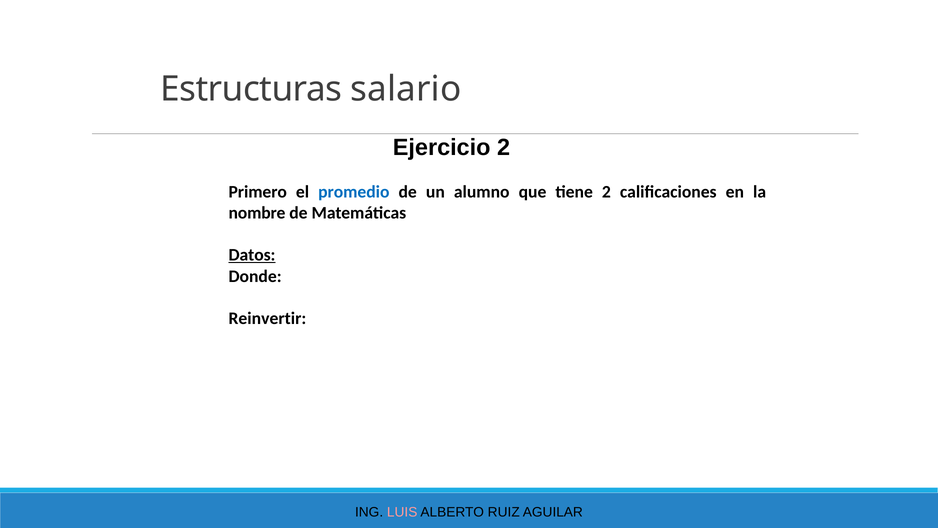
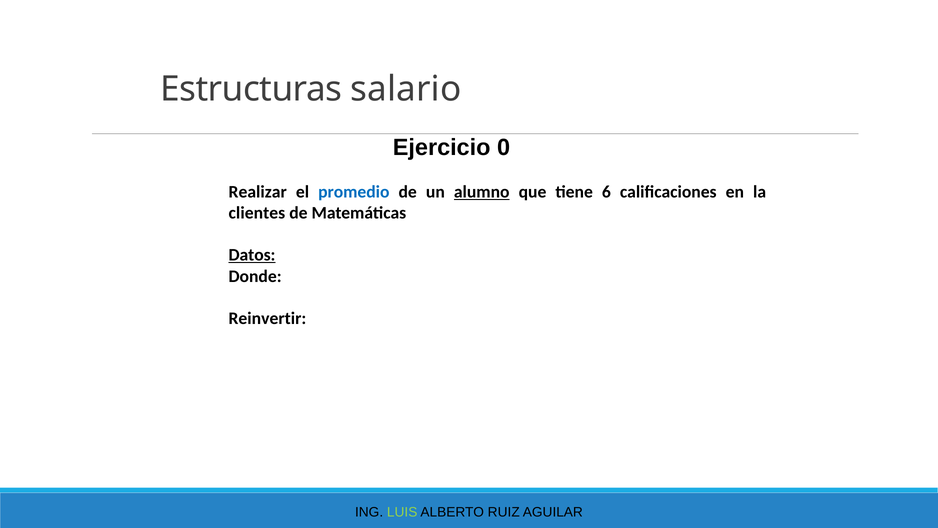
Ejercicio 2: 2 -> 0 (504, 148)
Primero: Primero -> Realizar (258, 192)
alumno underline: none -> present (482, 192)
tiene 2: 2 -> 6 (606, 192)
nombre: nombre -> clientes (257, 213)
LUIS colour: pink -> light green (402, 512)
